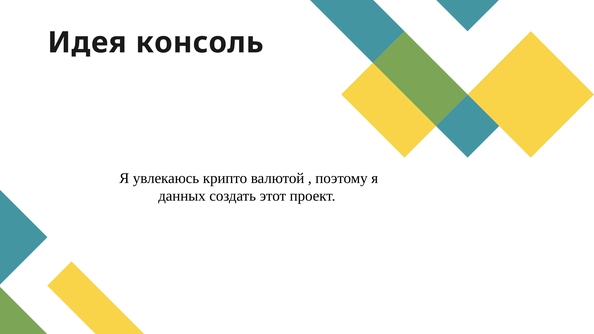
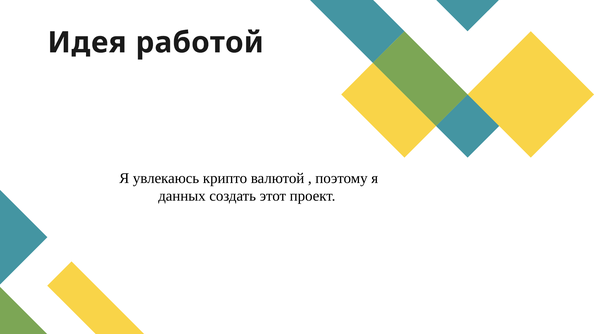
консоль: консоль -> работой (200, 43)
